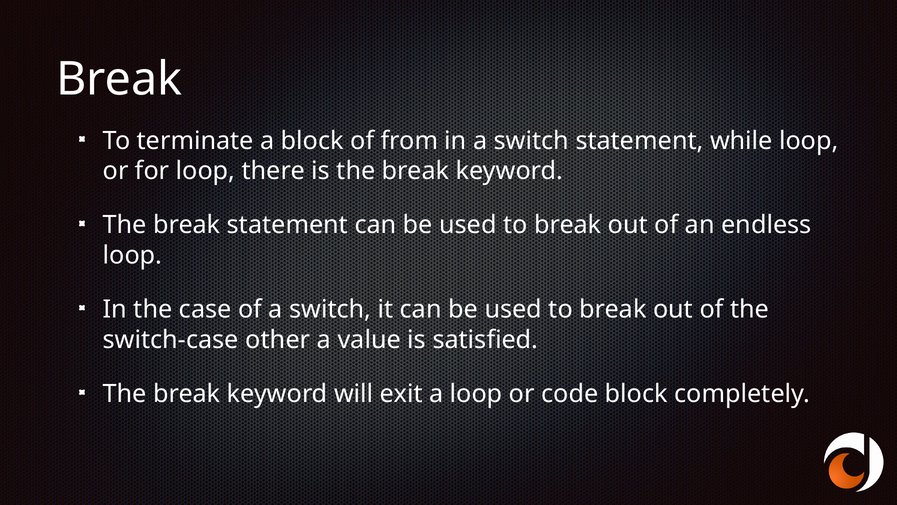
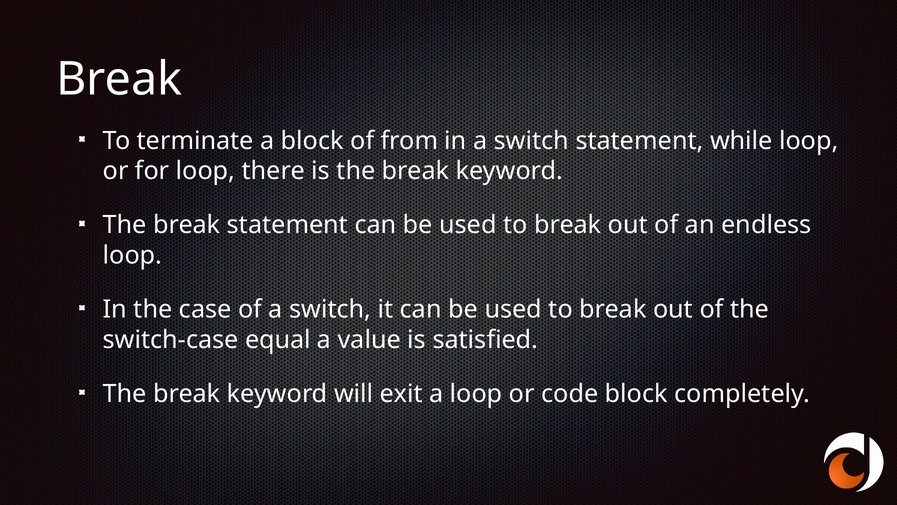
other: other -> equal (278, 340)
